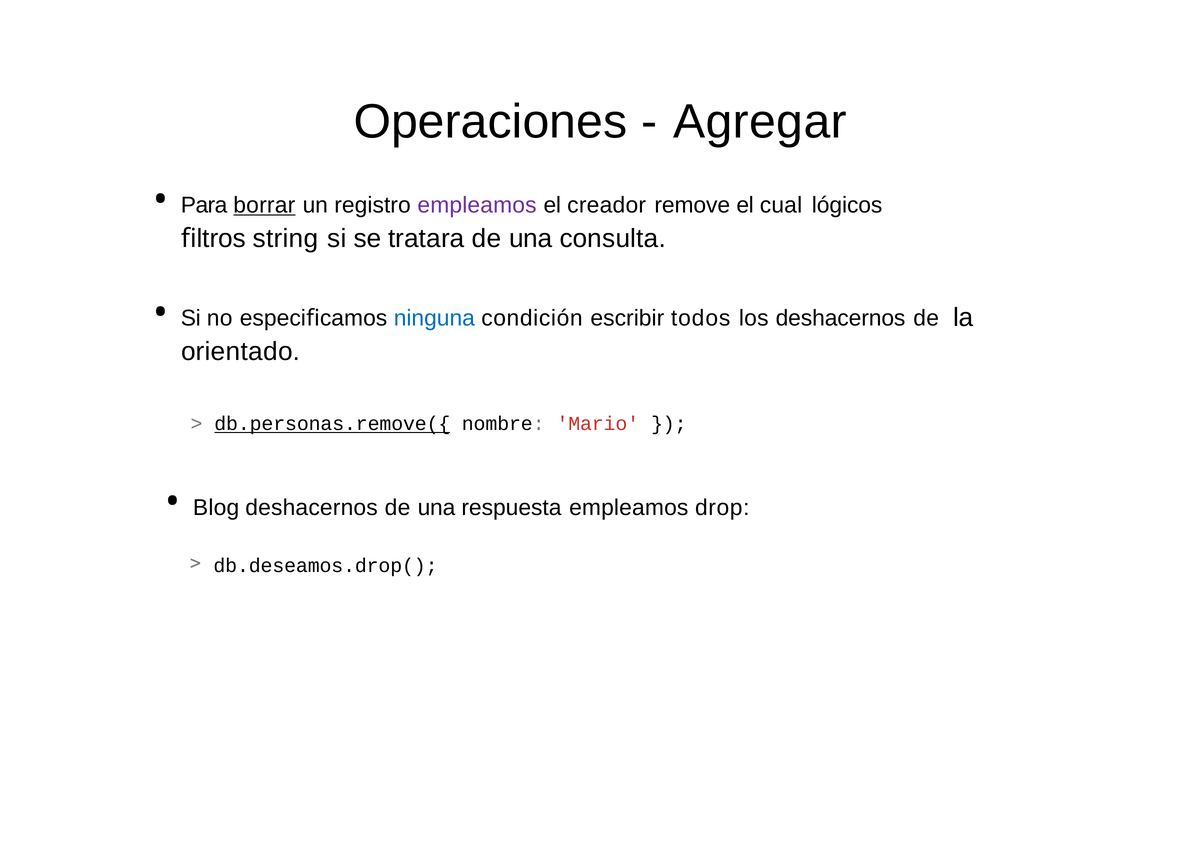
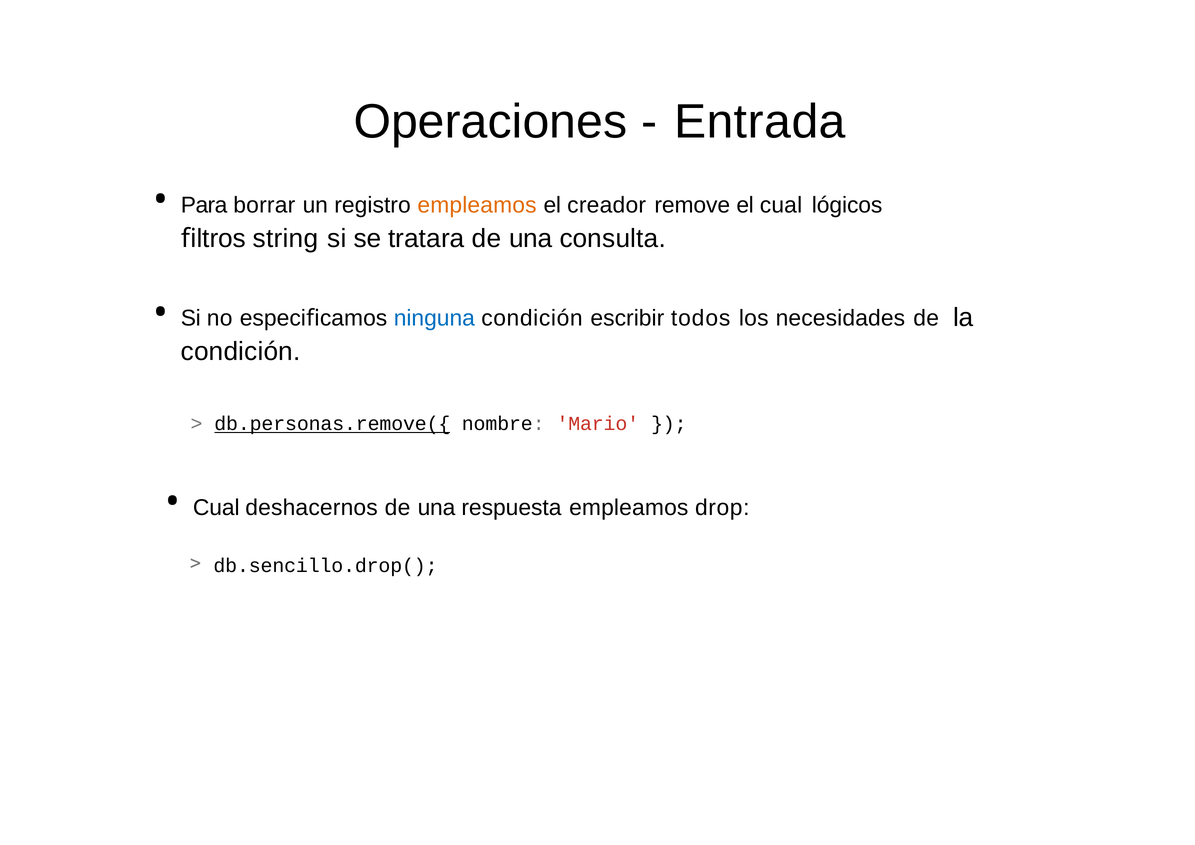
Agregar: Agregar -> Entrada (760, 122)
borrar underline: present -> none (264, 205)
empleamos colour: purple -> orange (477, 205)
los deshacernos: deshacernos -> necesidades (840, 318)
orientado: orientado -> condición (241, 351)
Blog: Blog -> Cual (216, 507)
db.deseamos.drop(: db.deseamos.drop( -> db.sencillo.drop( (326, 565)
